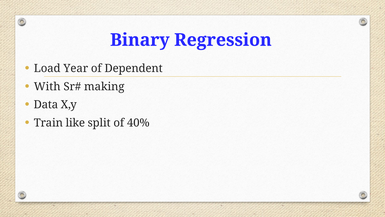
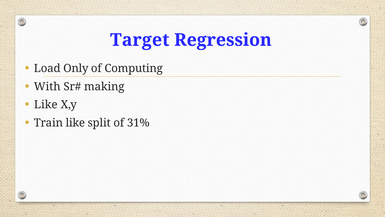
Binary: Binary -> Target (140, 40)
Year: Year -> Only (76, 68)
Dependent: Dependent -> Computing (134, 68)
Data: Data -> Like (46, 105)
40%: 40% -> 31% (138, 123)
